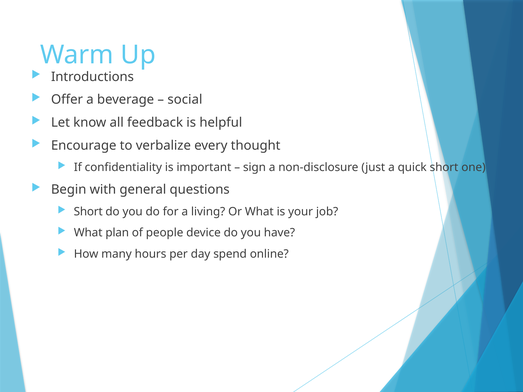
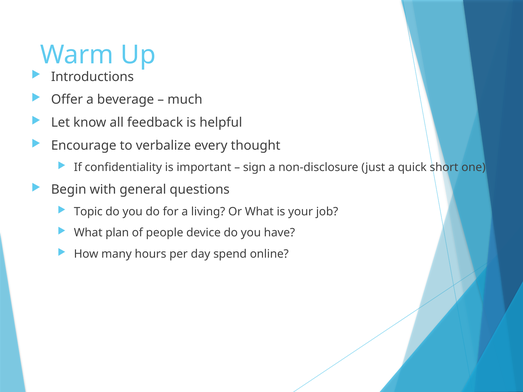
social: social -> much (185, 100)
Short: Short -> Topic (88, 212)
